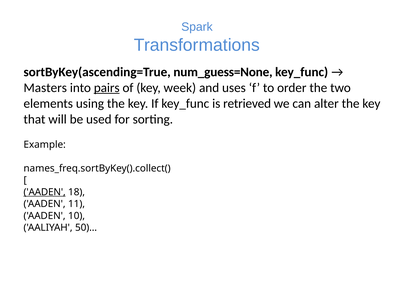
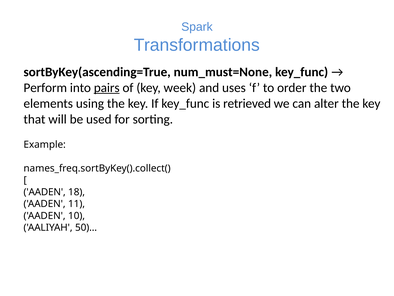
num_guess=None: num_guess=None -> num_must=None (223, 72)
Masters: Masters -> Perform (45, 88)
AADEN underline: present -> none (45, 192)
